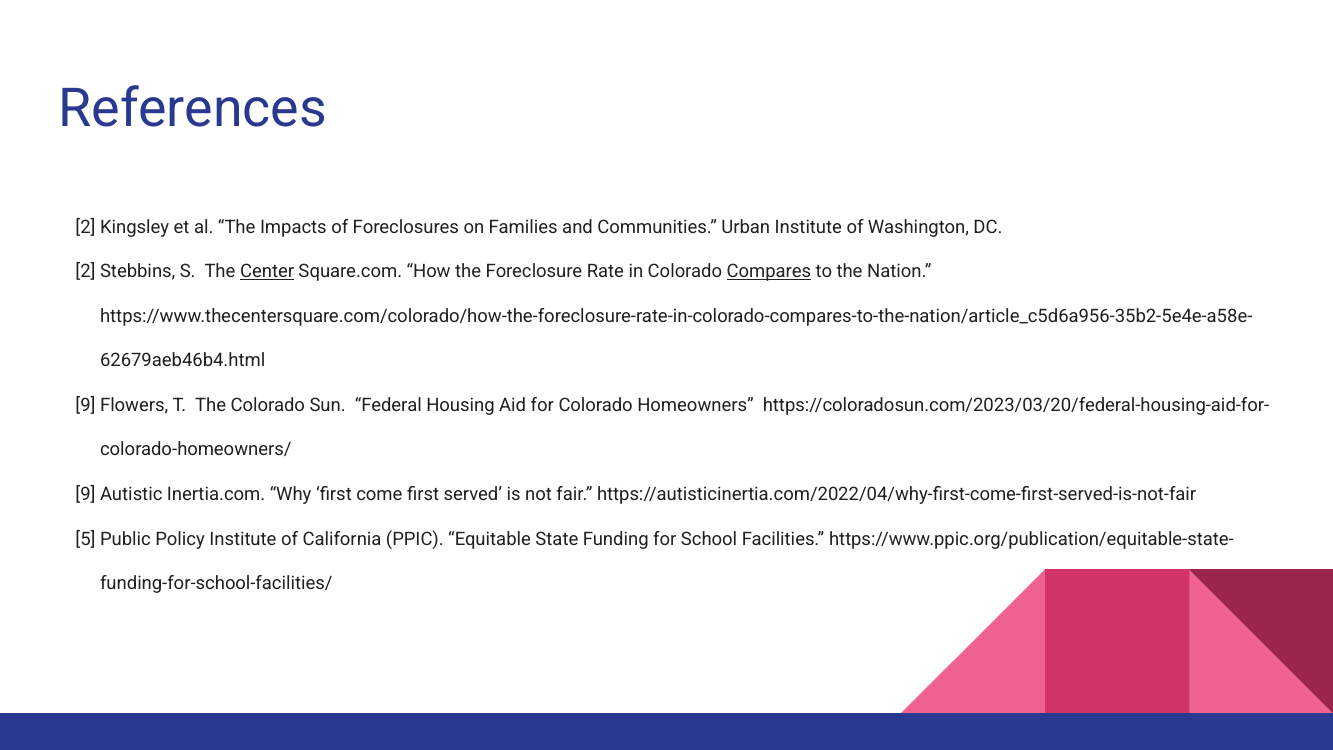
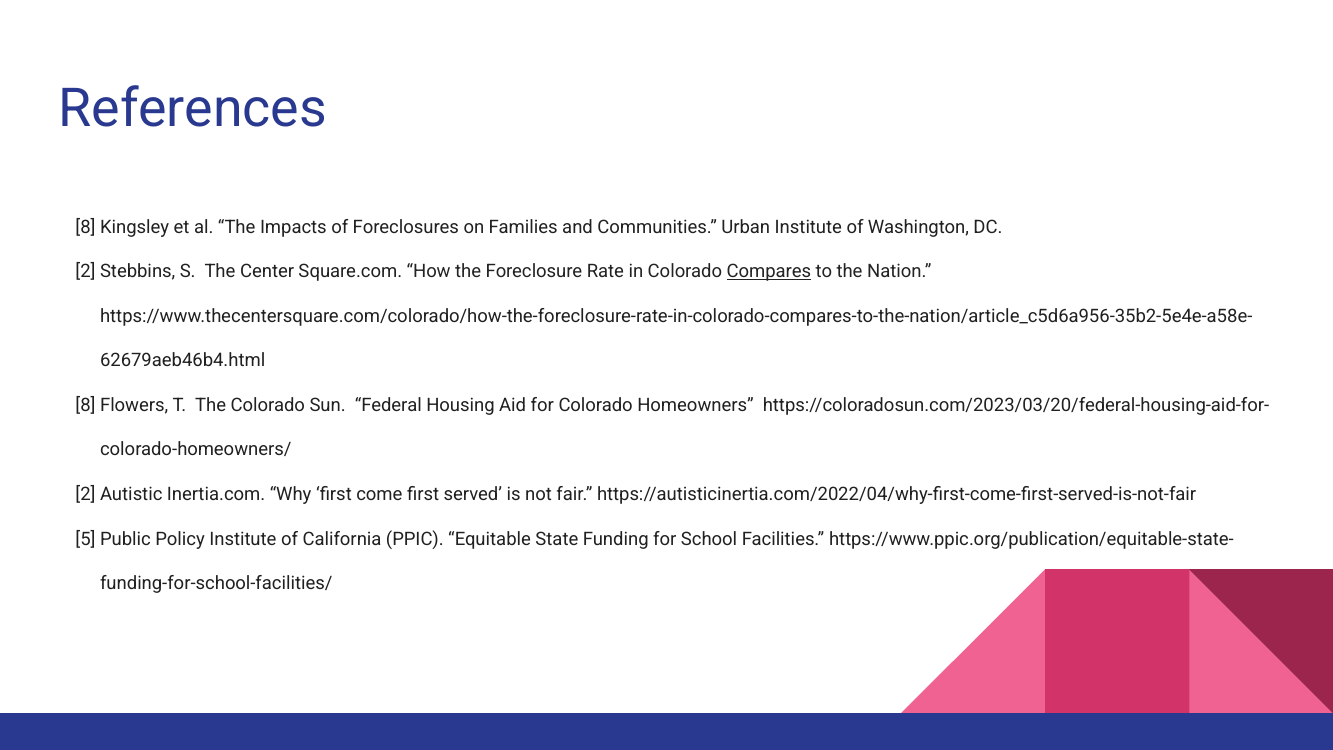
2: 2 -> 8 (86, 227)
Center underline: present -> none (267, 272)
9: 9 -> 8 (85, 405)
9: 9 -> 2 (86, 494)
